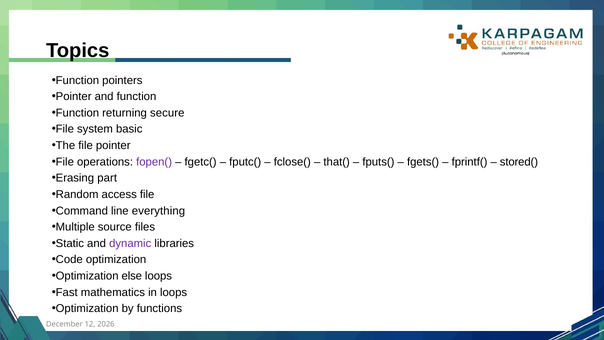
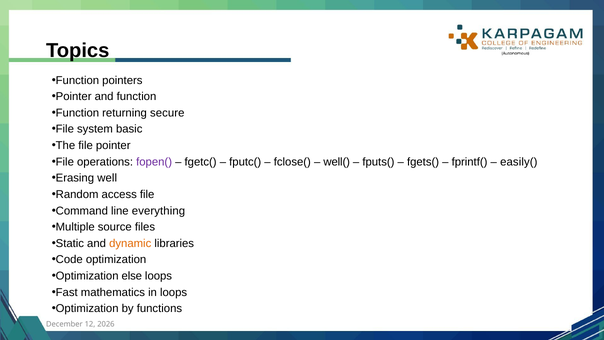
that(: that( -> well( (337, 162)
stored(: stored( -> easily( (519, 162)
part: part -> well (107, 178)
dynamic colour: purple -> orange (130, 243)
